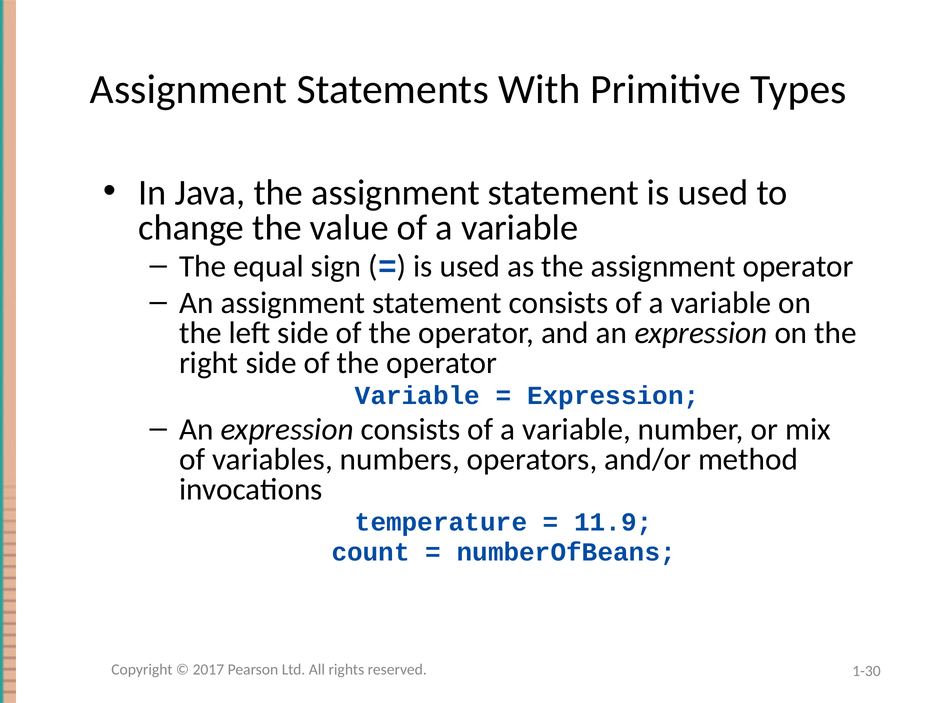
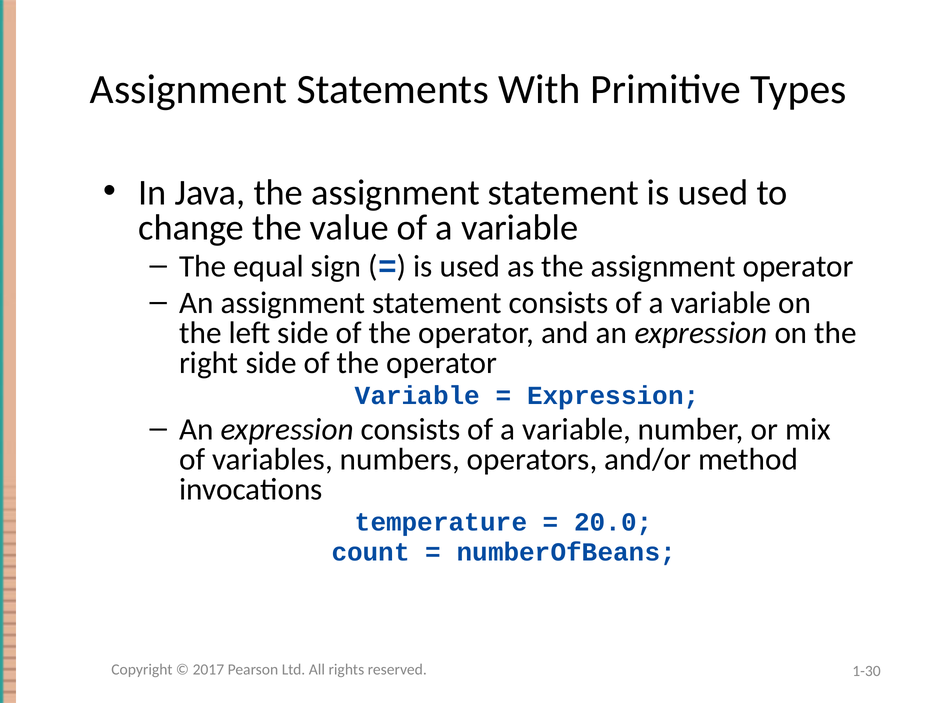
11.9: 11.9 -> 20.0 (613, 522)
